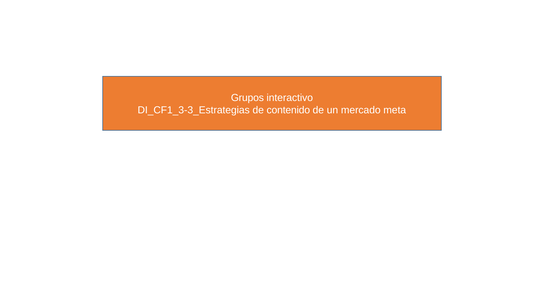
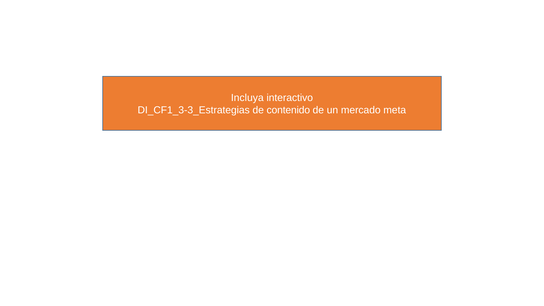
Grupos: Grupos -> Incluya (247, 98)
